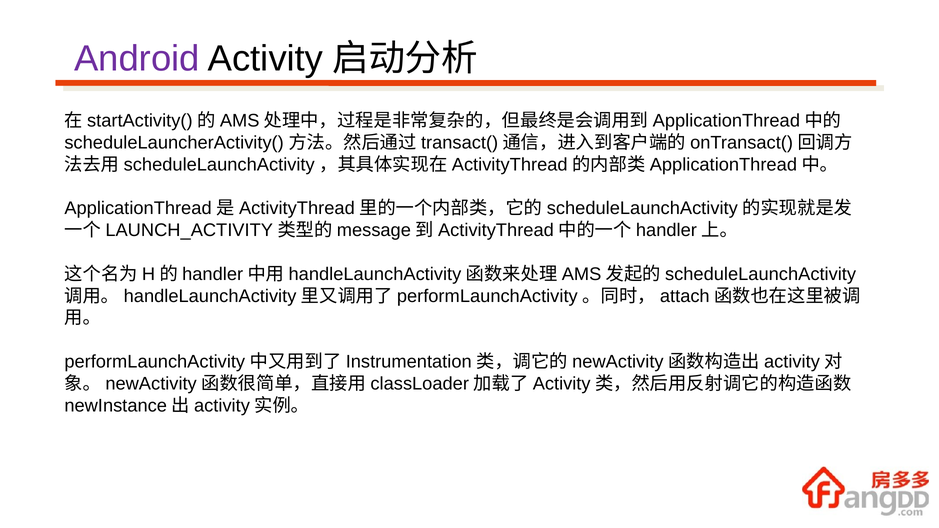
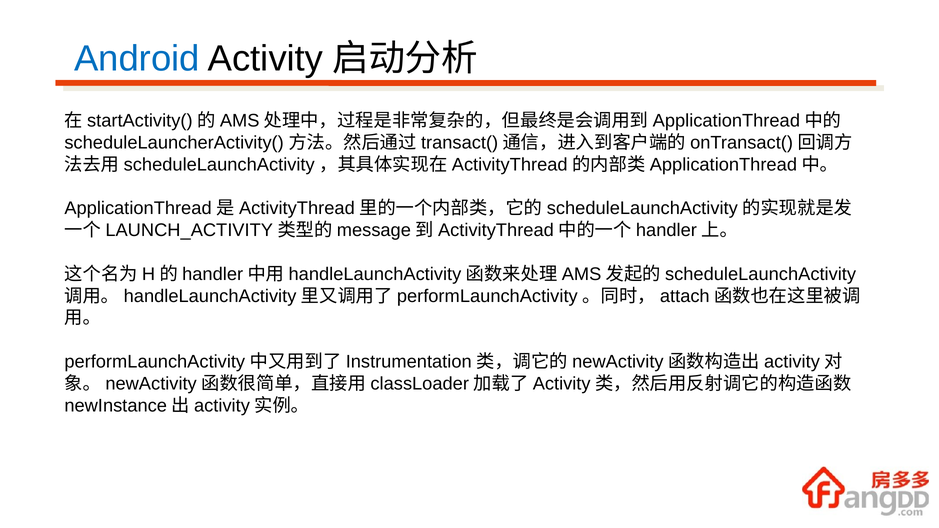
Android colour: purple -> blue (137, 59)
